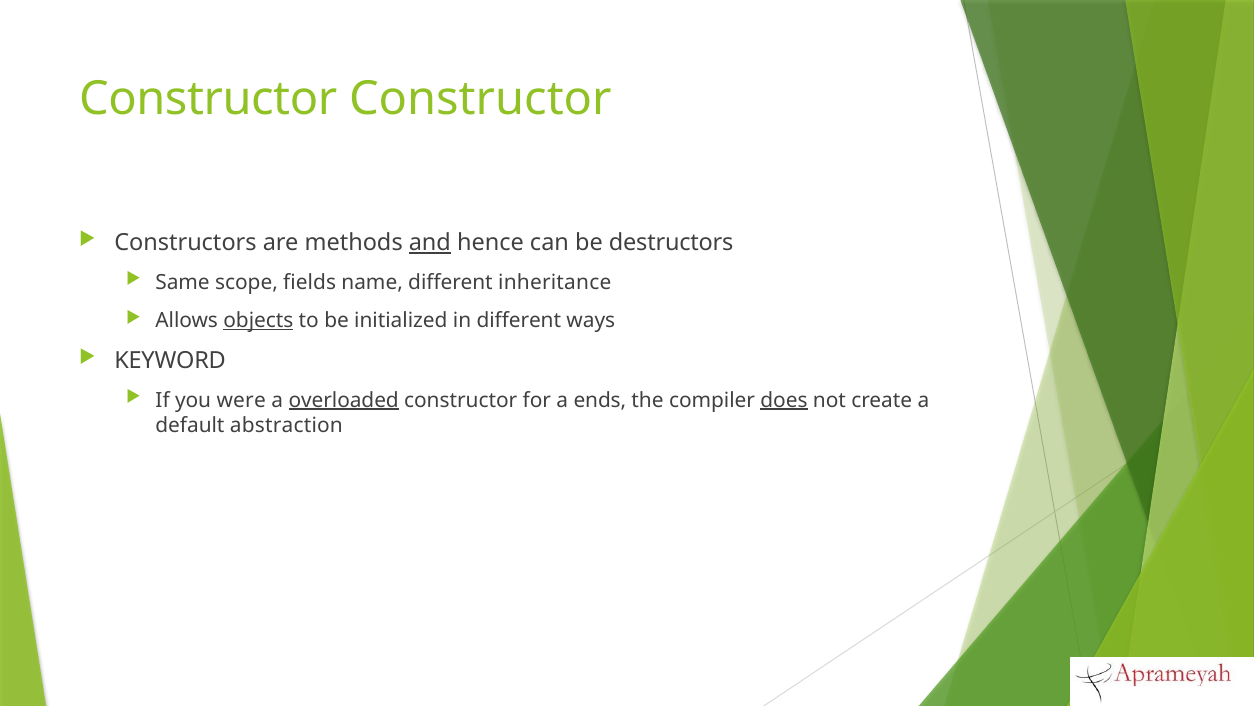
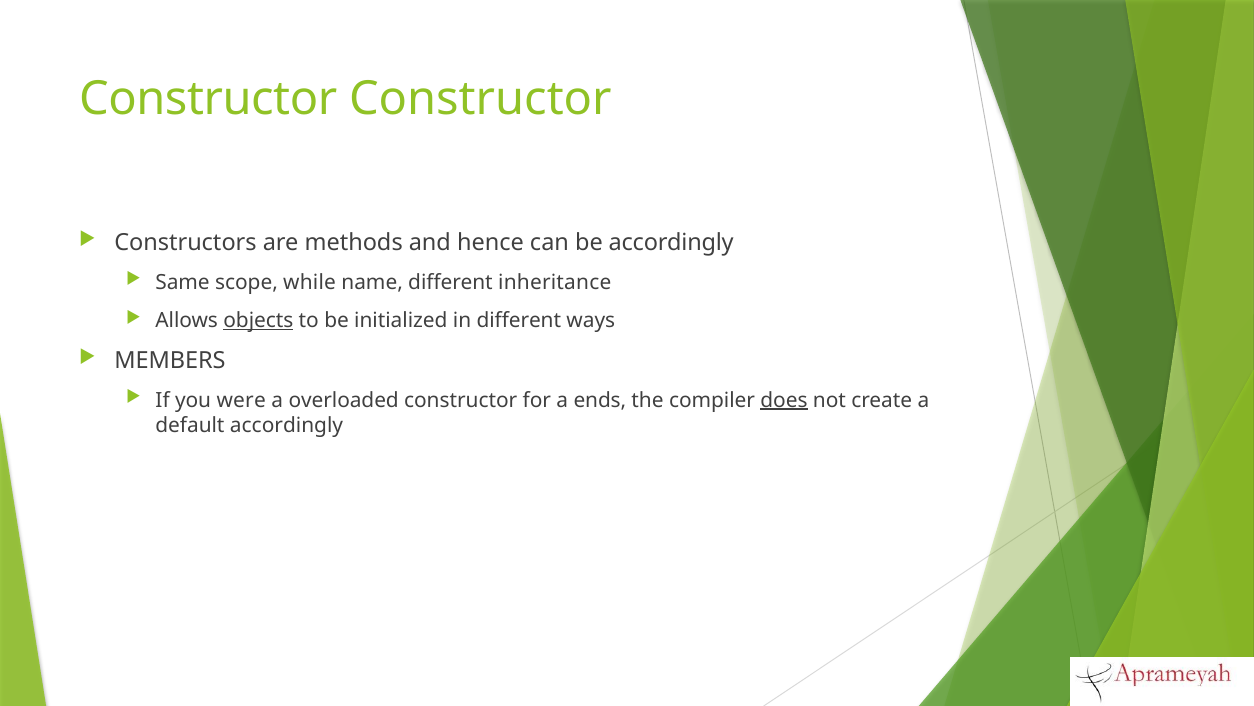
and underline: present -> none (430, 243)
be destructors: destructors -> accordingly (671, 243)
fields: fields -> while (310, 282)
KEYWORD: KEYWORD -> MEMBERS (170, 360)
overloaded underline: present -> none (344, 400)
default abstraction: abstraction -> accordingly (287, 425)
